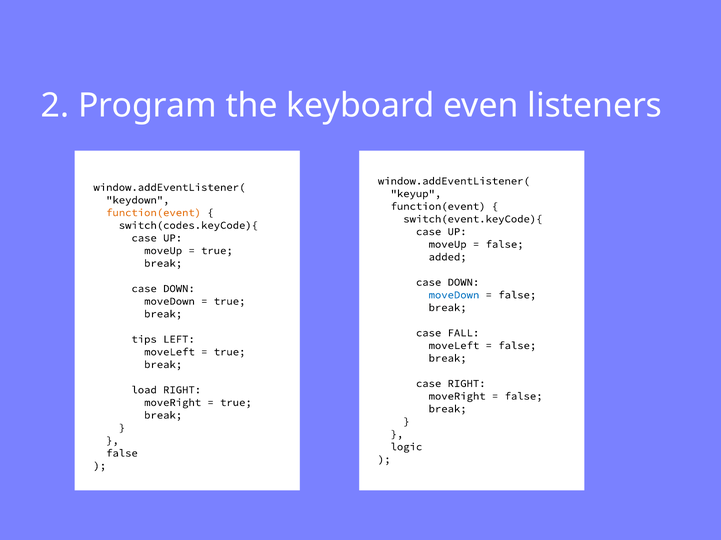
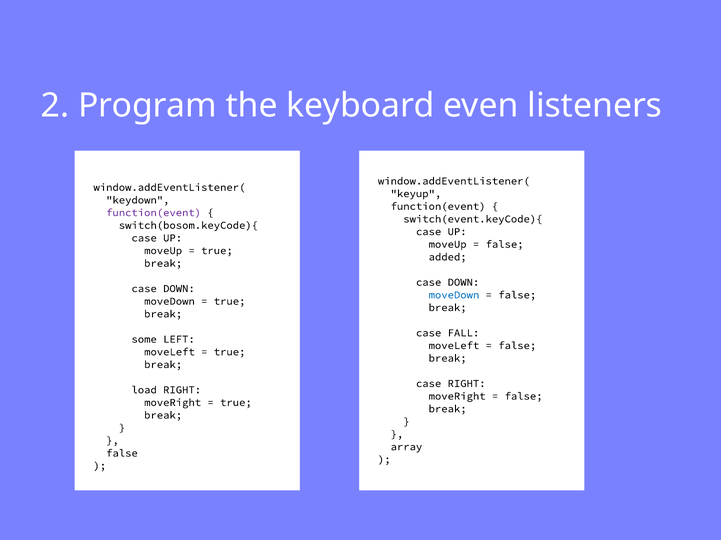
function(event colour: orange -> purple (154, 213)
switch(codes.keyCode){: switch(codes.keyCode){ -> switch(bosom.keyCode){ (188, 226)
tips: tips -> some (144, 340)
logic: logic -> array (406, 447)
